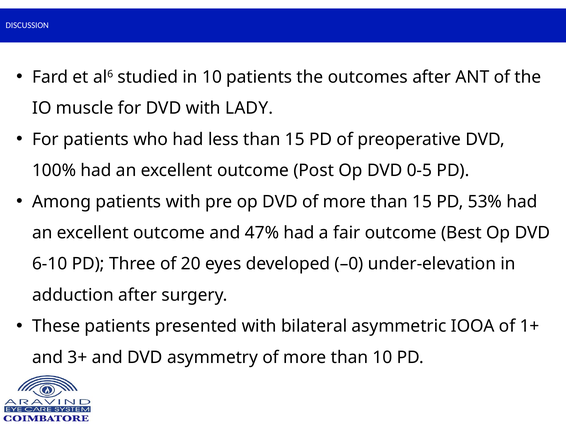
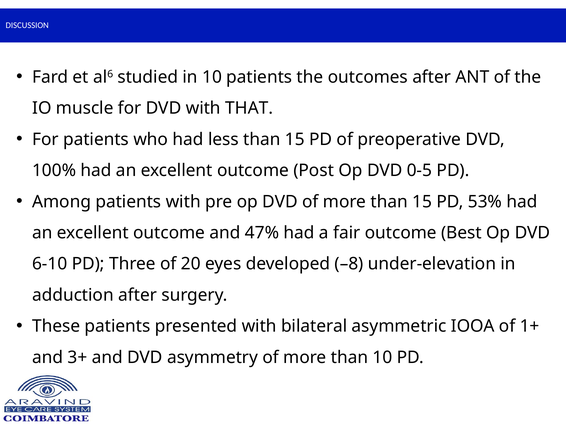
LADY: LADY -> THAT (249, 108)
–0: –0 -> –8 (349, 264)
